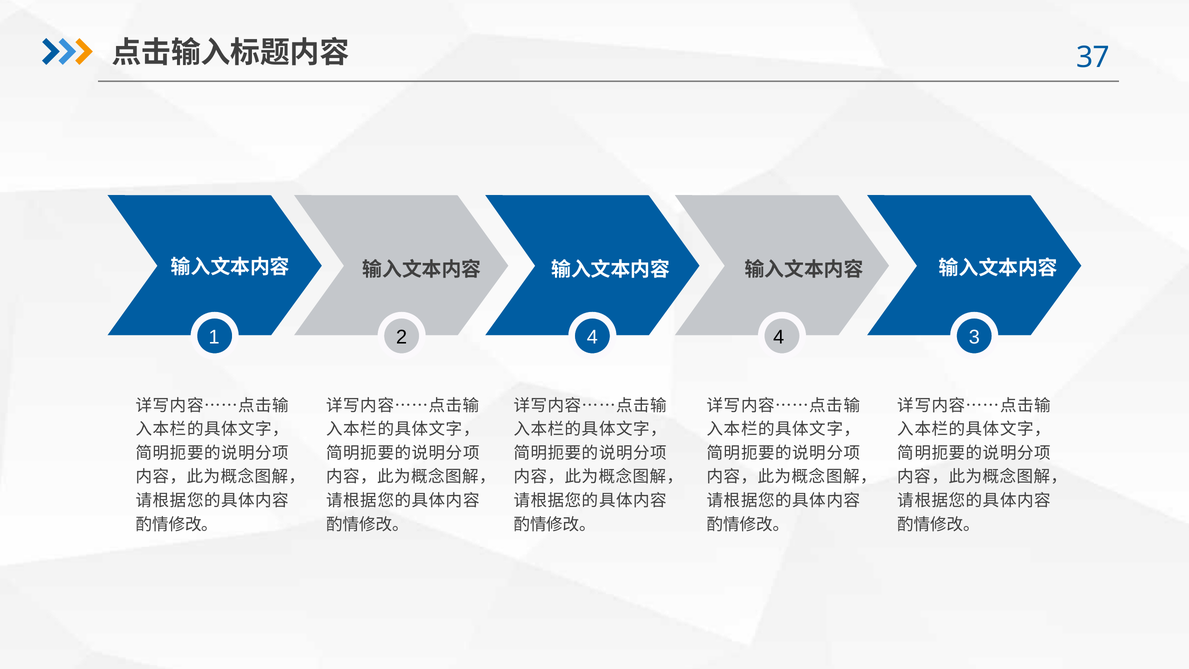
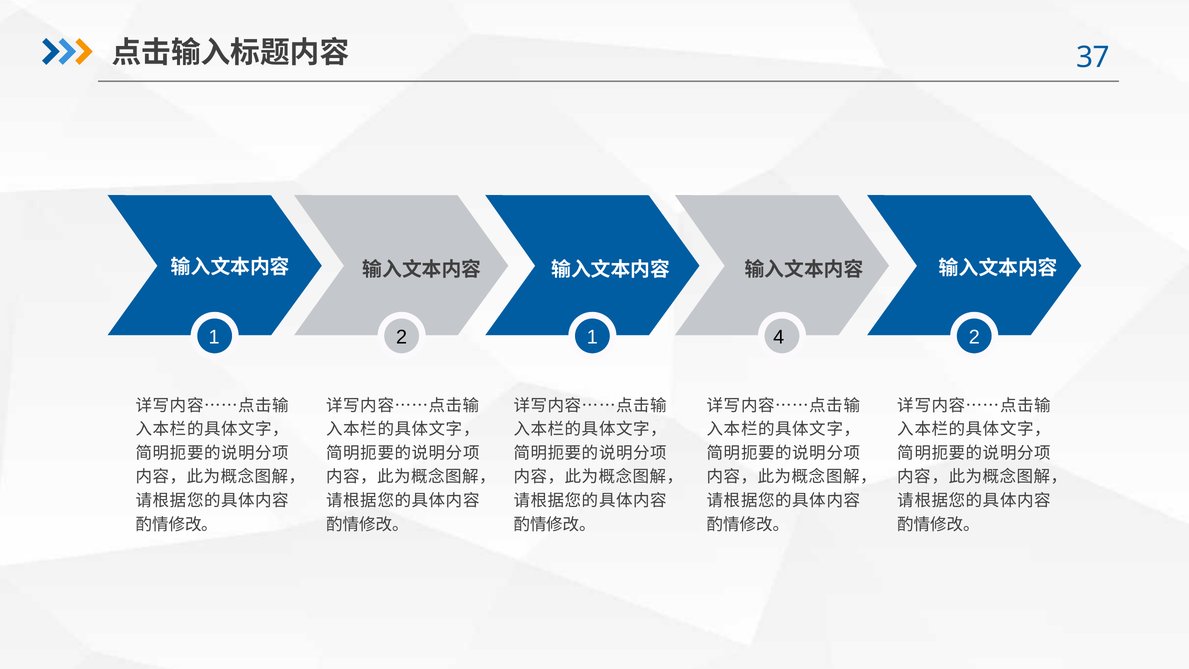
2 4: 4 -> 1 (592, 337)
4 3: 3 -> 2 (974, 337)
